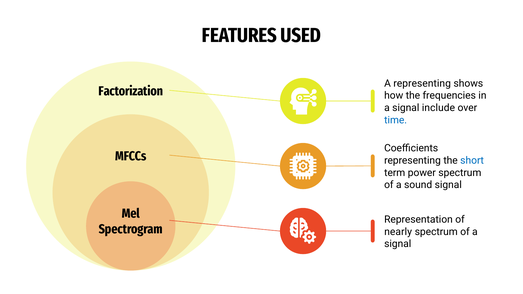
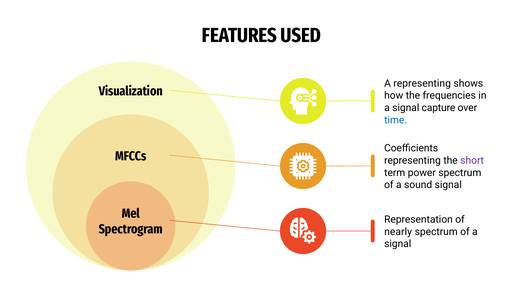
Factorization: Factorization -> Visualization (131, 91)
include: include -> capture (439, 108)
short colour: blue -> purple (472, 161)
